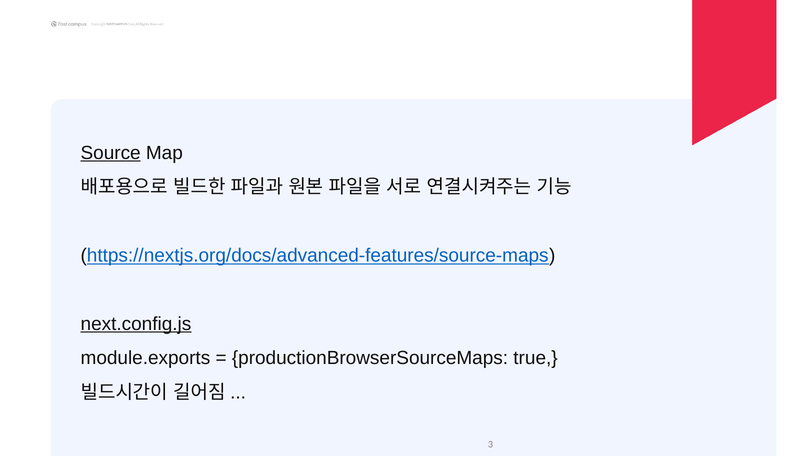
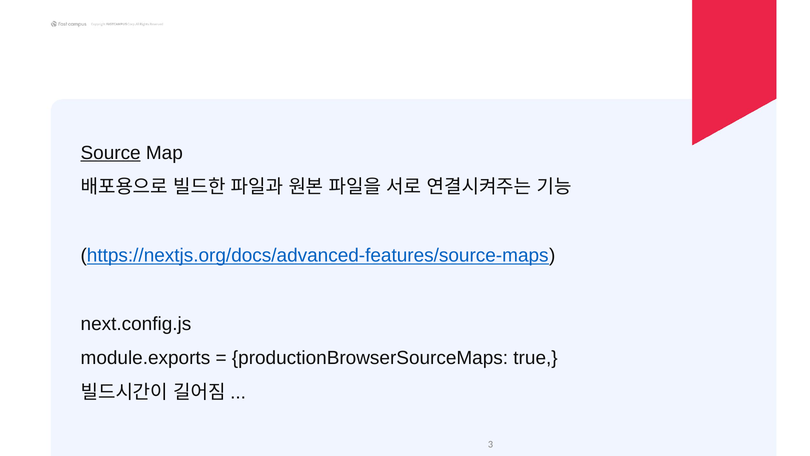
next.config.js underline: present -> none (136, 324)
